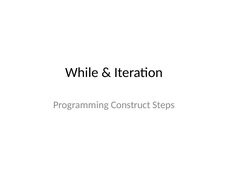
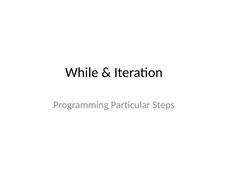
Construct: Construct -> Particular (131, 105)
